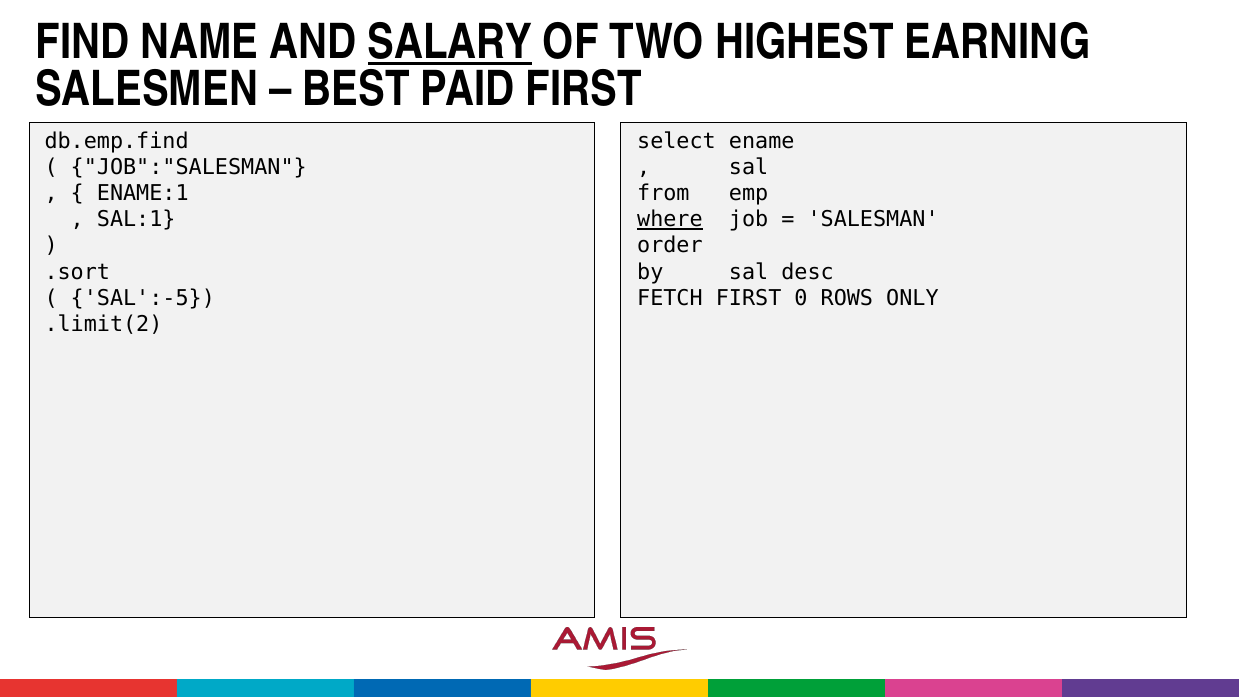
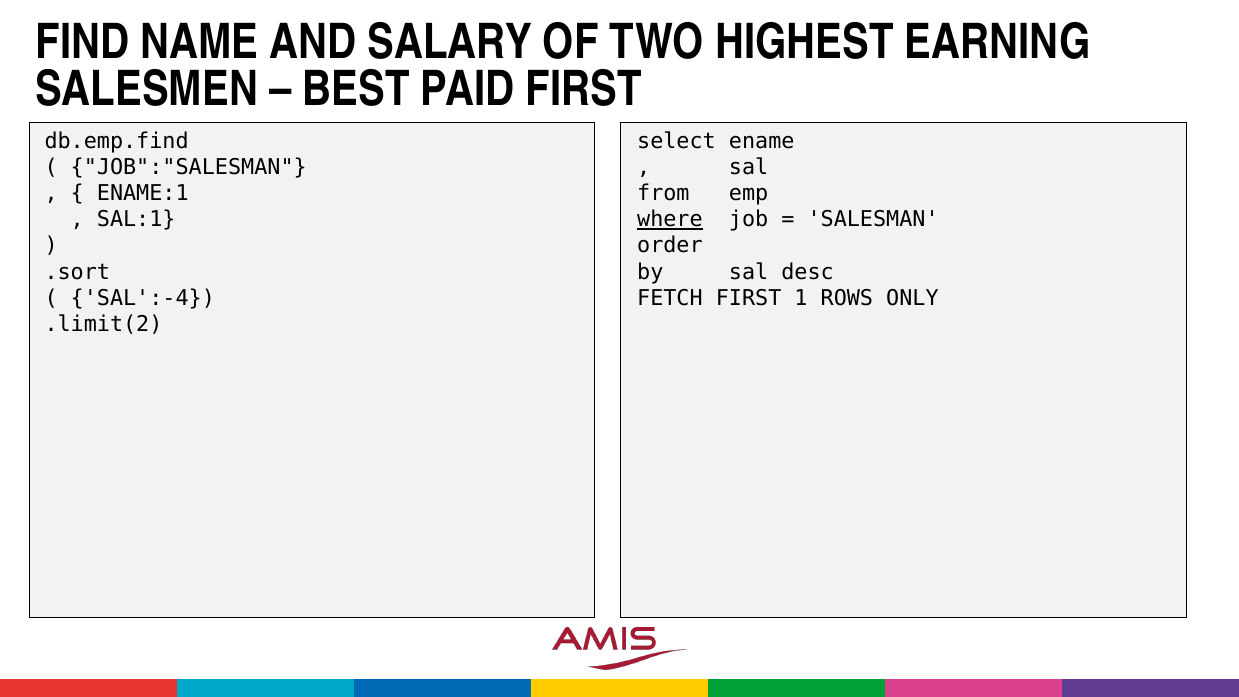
SALARY underline: present -> none (450, 42)
SAL':-5: SAL':-5 -> SAL':-4 (143, 298)
0: 0 -> 1 (801, 298)
